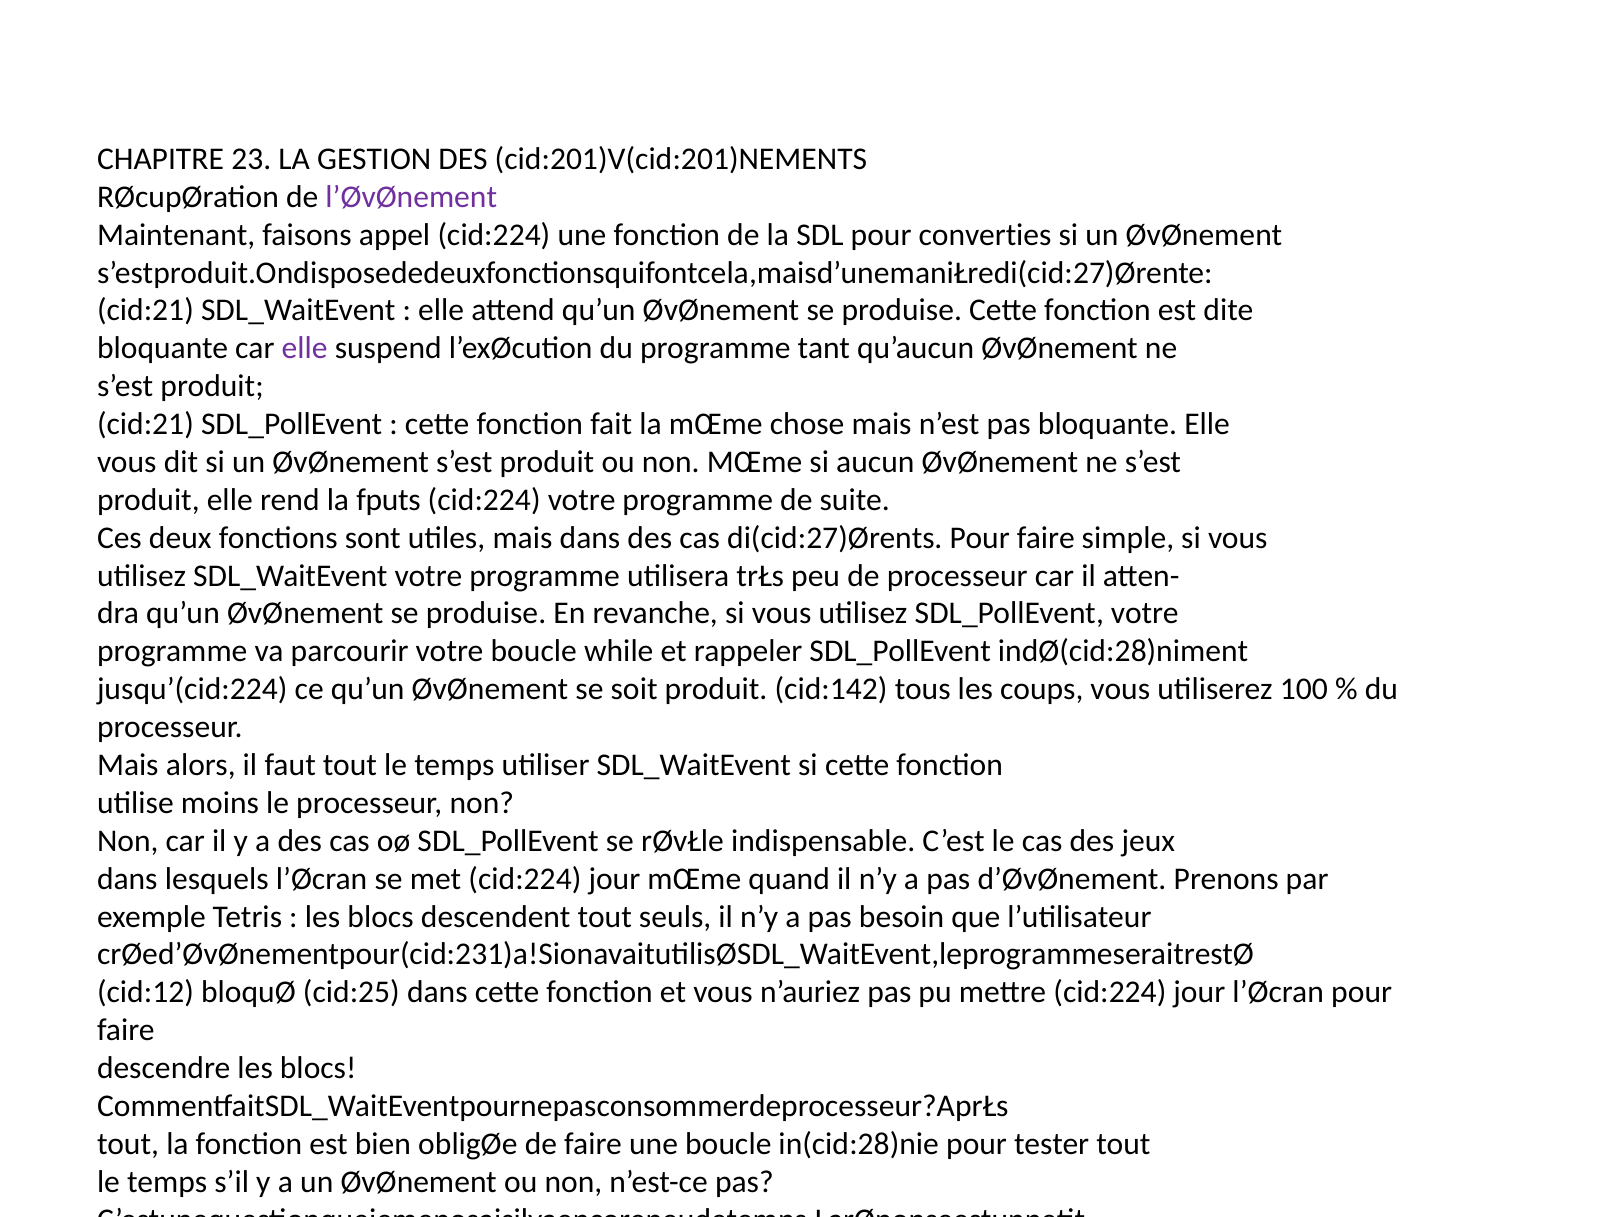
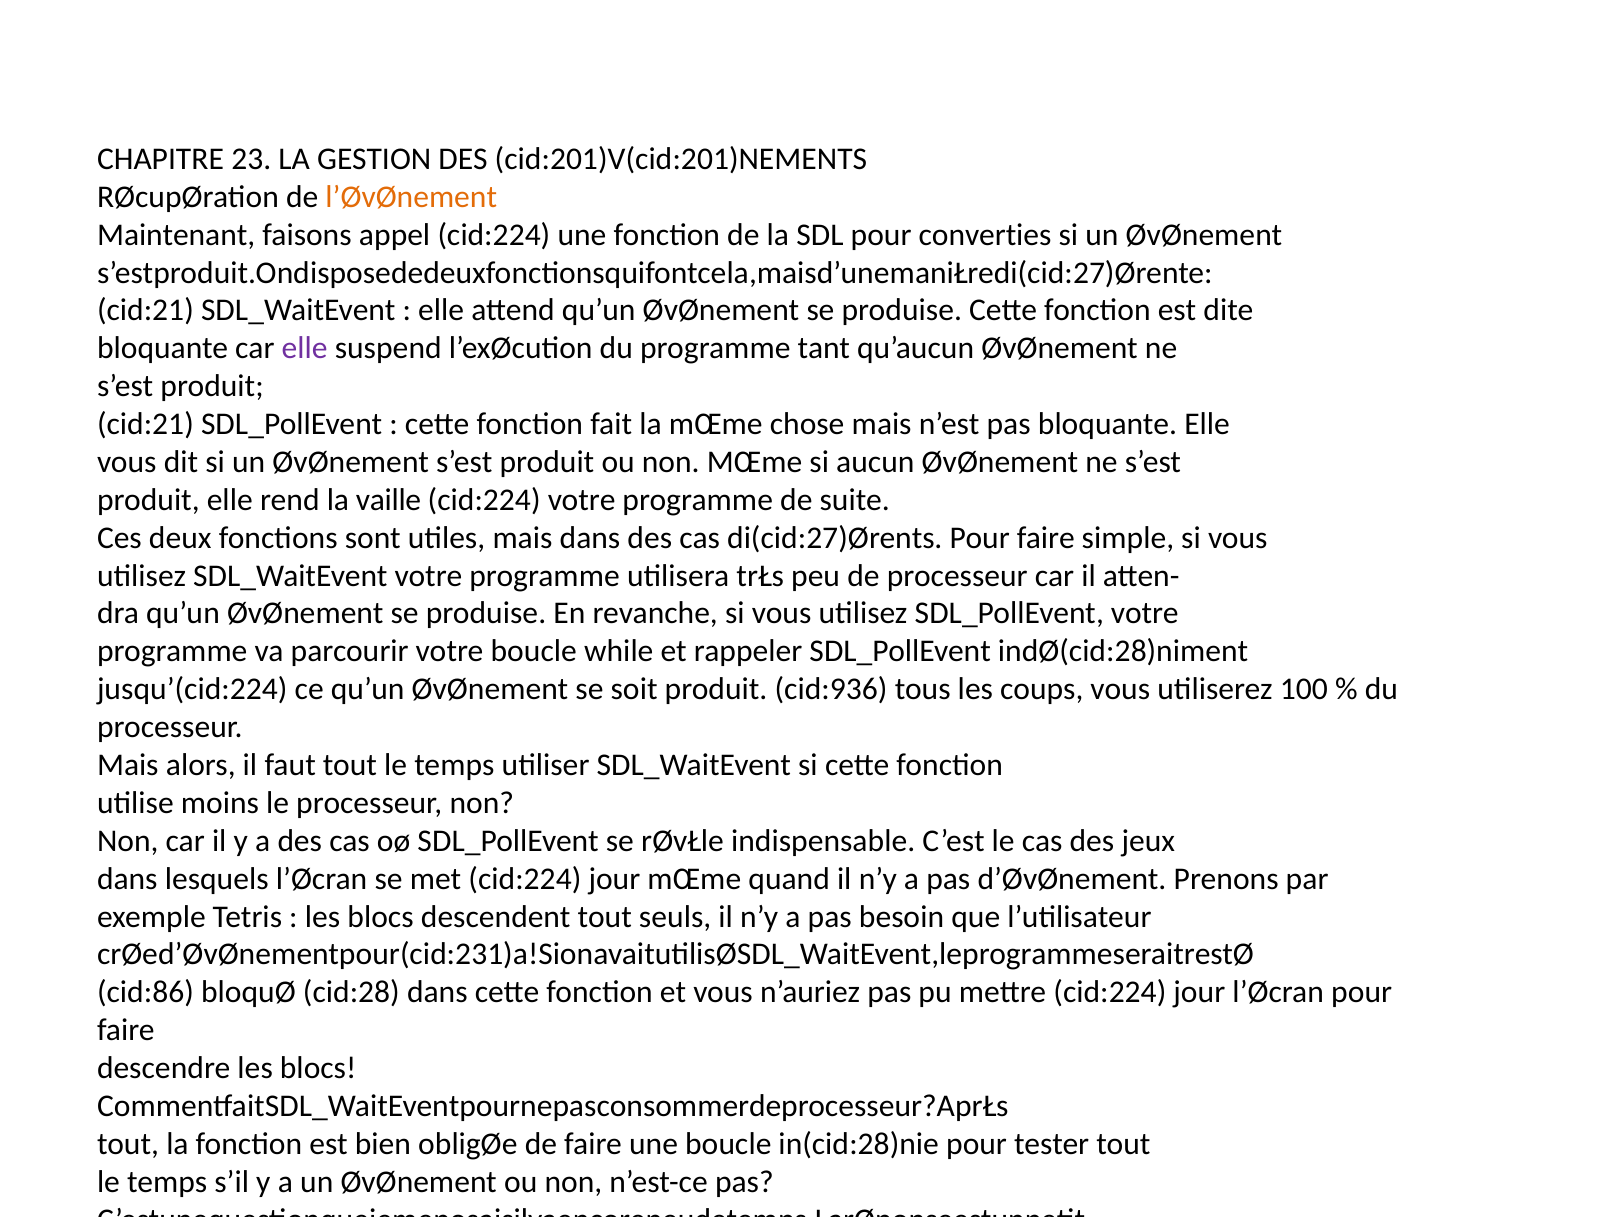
l’ØvØnement colour: purple -> orange (411, 197)
fputs: fputs -> vaille (389, 500)
cid:142: cid:142 -> cid:936 (831, 689)
cid:12: cid:12 -> cid:86 (145, 993)
cid:25: cid:25 -> cid:28 (351, 993)
